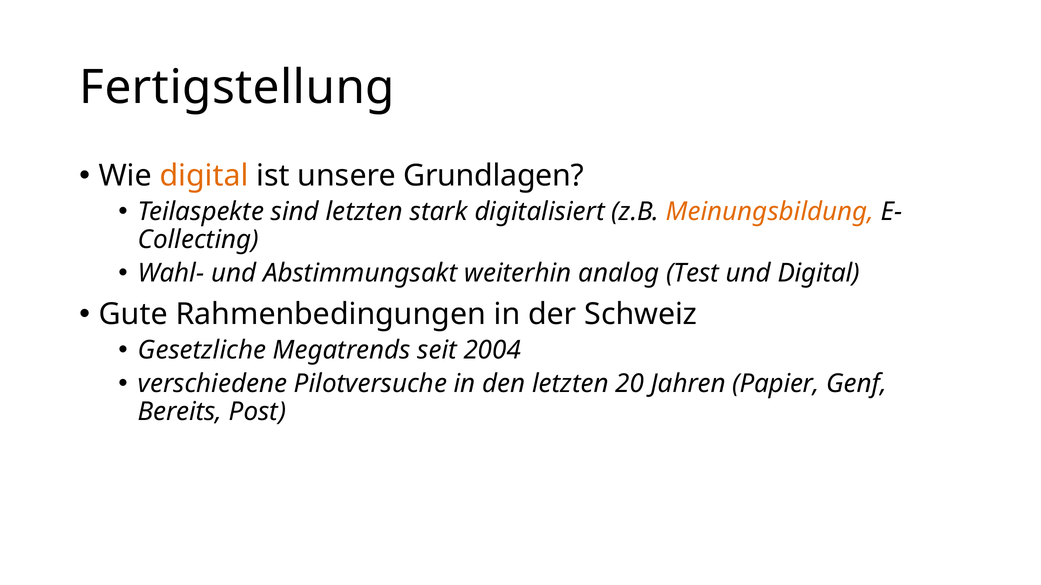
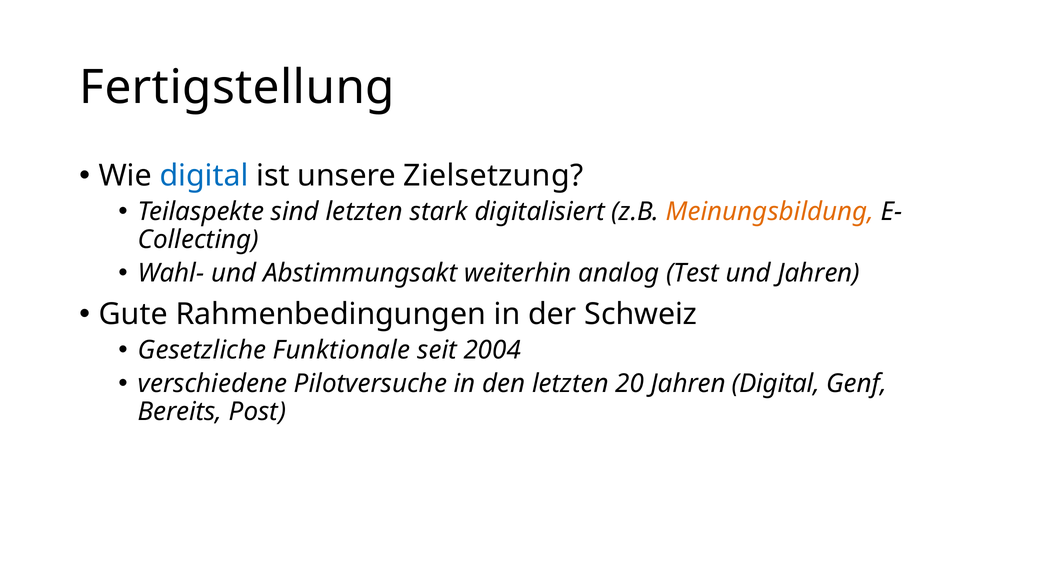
digital colour: orange -> blue (204, 176)
Grundlagen: Grundlagen -> Zielsetzung (493, 176)
und Digital: Digital -> Jahren (819, 273)
Megatrends: Megatrends -> Funktionale (342, 351)
Jahren Papier: Papier -> Digital (776, 384)
